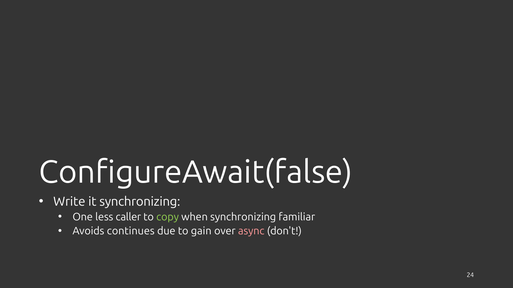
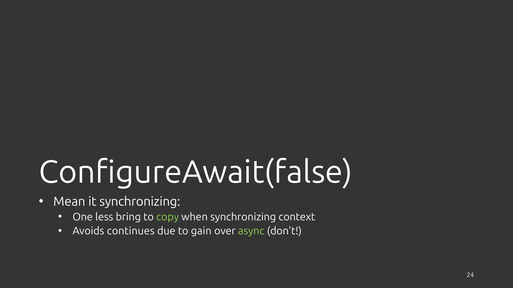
Write: Write -> Mean (69, 202)
caller: caller -> bring (128, 217)
familiar: familiar -> context (297, 217)
async colour: pink -> light green (251, 231)
